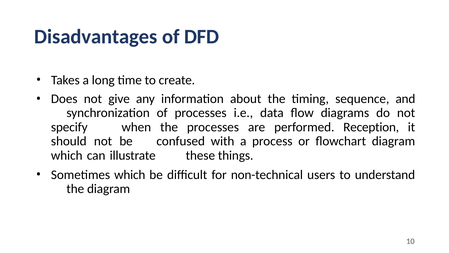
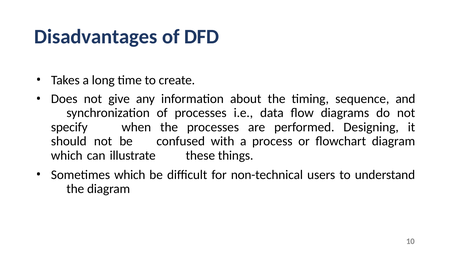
Reception: Reception -> Designing (371, 127)
